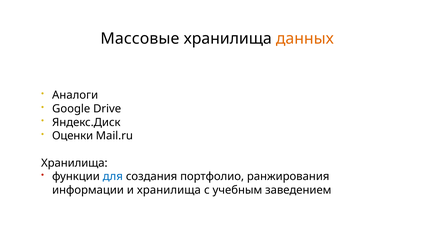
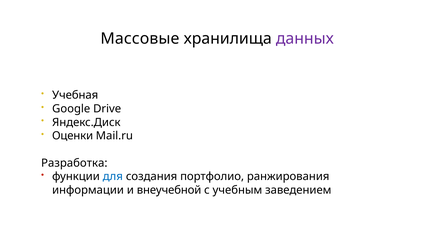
данных colour: orange -> purple (305, 39)
Аналоги: Аналоги -> Учебная (75, 95)
Хранилища: Хранилища -> Разработка (74, 163)
и хранилища: хранилища -> внеучебной (169, 190)
